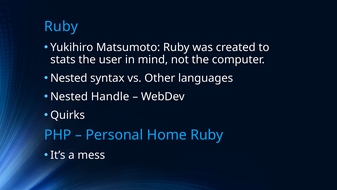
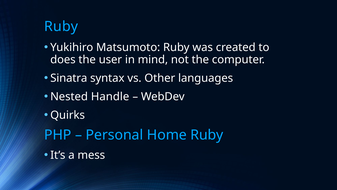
stats: stats -> does (63, 59)
Nested: Nested -> Sinatra (69, 78)
